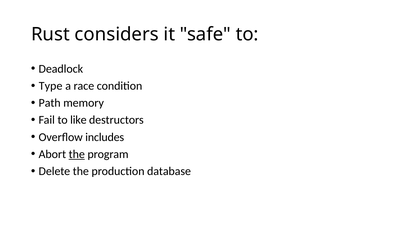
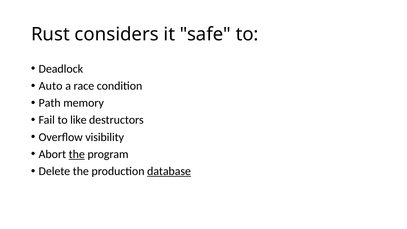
Type: Type -> Auto (51, 86)
includes: includes -> visibility (105, 137)
database underline: none -> present (169, 171)
